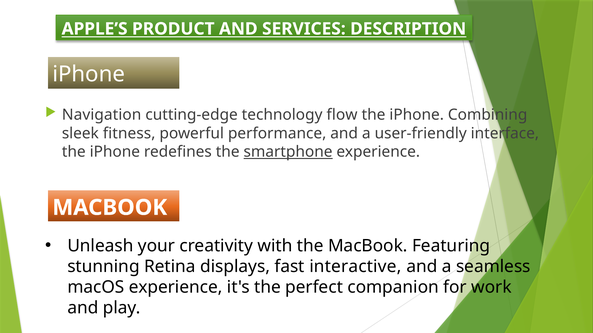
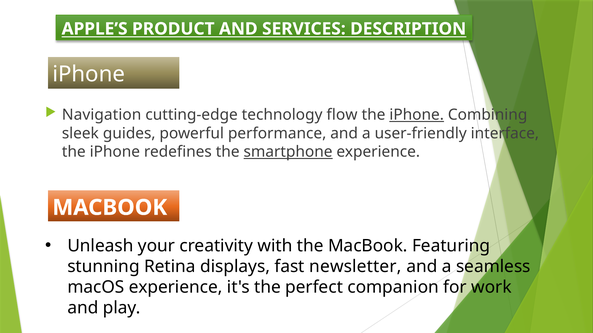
iPhone underline: none -> present (417, 115)
fitness: fitness -> guides (129, 133)
interactive: interactive -> newsletter (355, 267)
